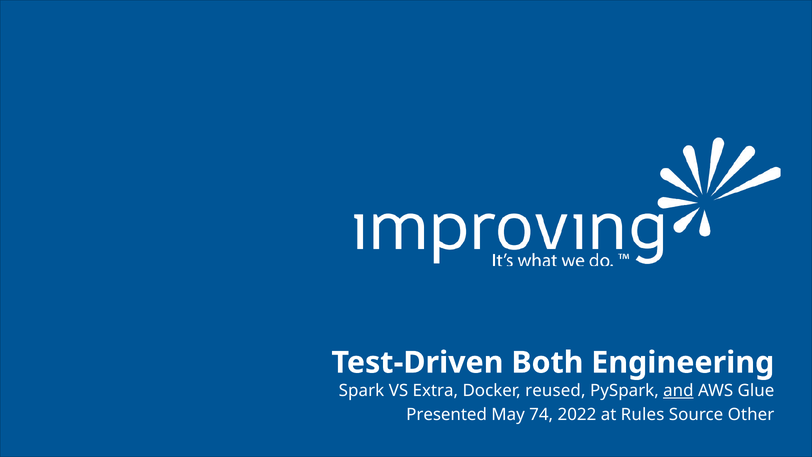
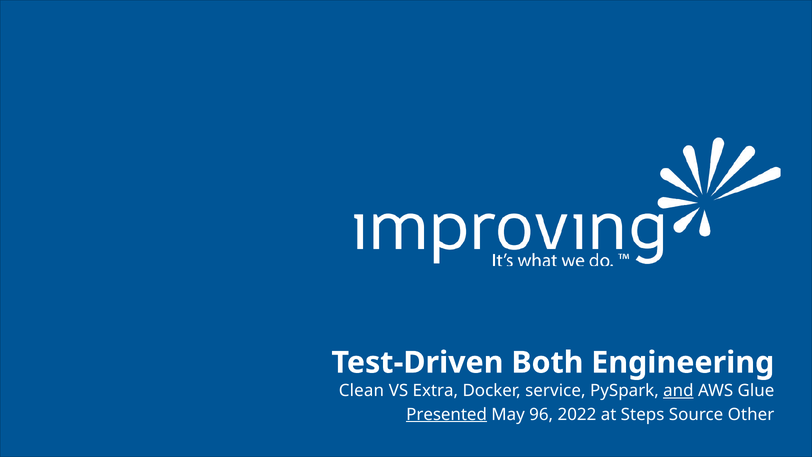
Spark: Spark -> Clean (361, 390)
reused: reused -> service (555, 390)
Presented underline: none -> present (447, 414)
74: 74 -> 96 (541, 414)
Rules: Rules -> Steps (643, 414)
